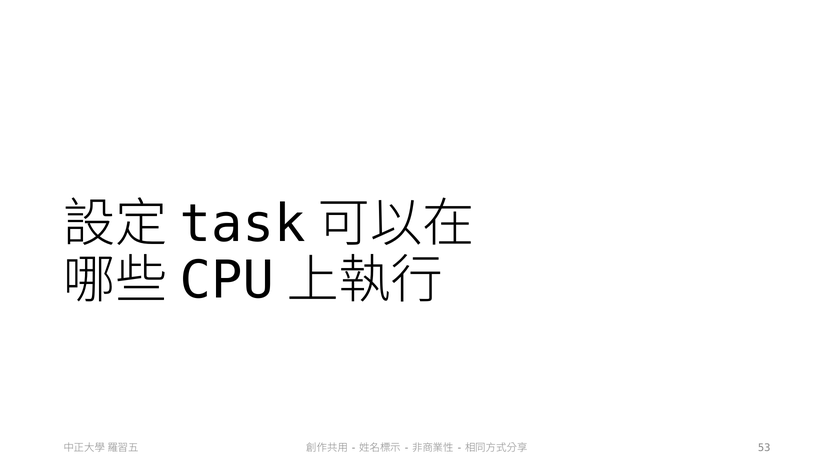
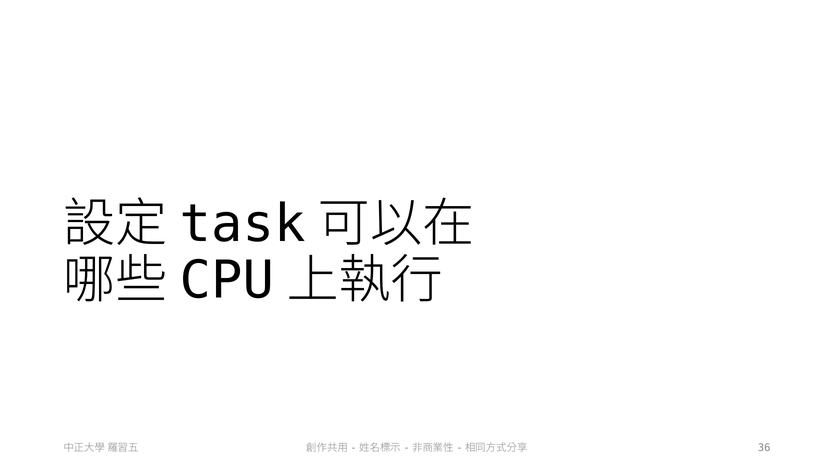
53: 53 -> 36 (764, 448)
